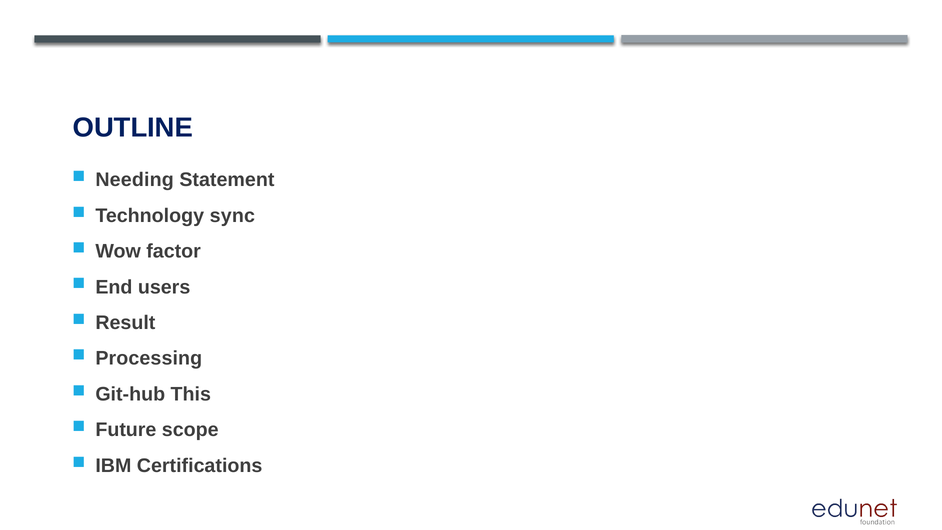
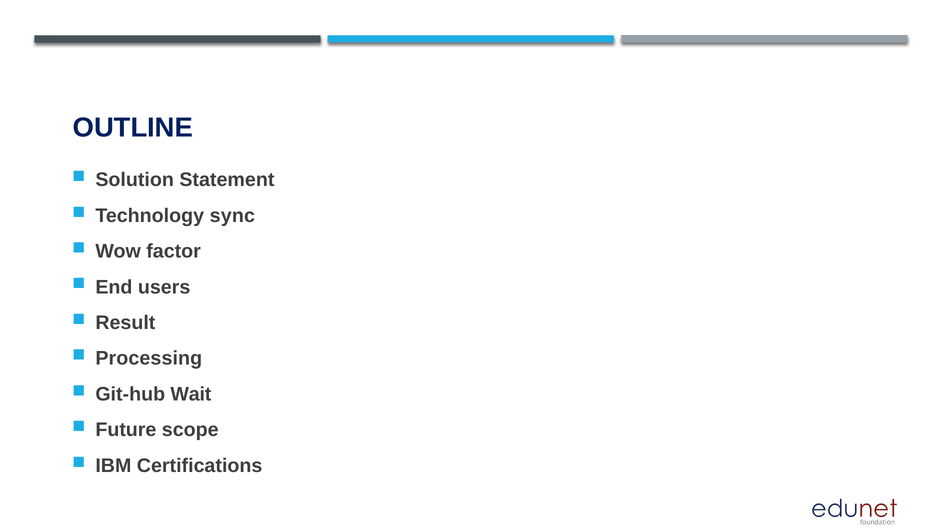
Needing: Needing -> Solution (135, 180)
This: This -> Wait (191, 394)
